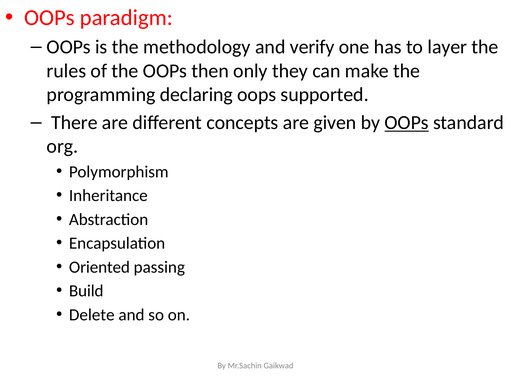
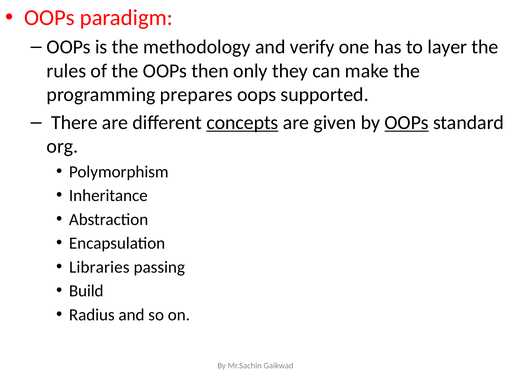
declaring: declaring -> prepares (196, 95)
concepts underline: none -> present (242, 123)
Oriented: Oriented -> Libraries (99, 267)
Delete: Delete -> Radius (92, 315)
